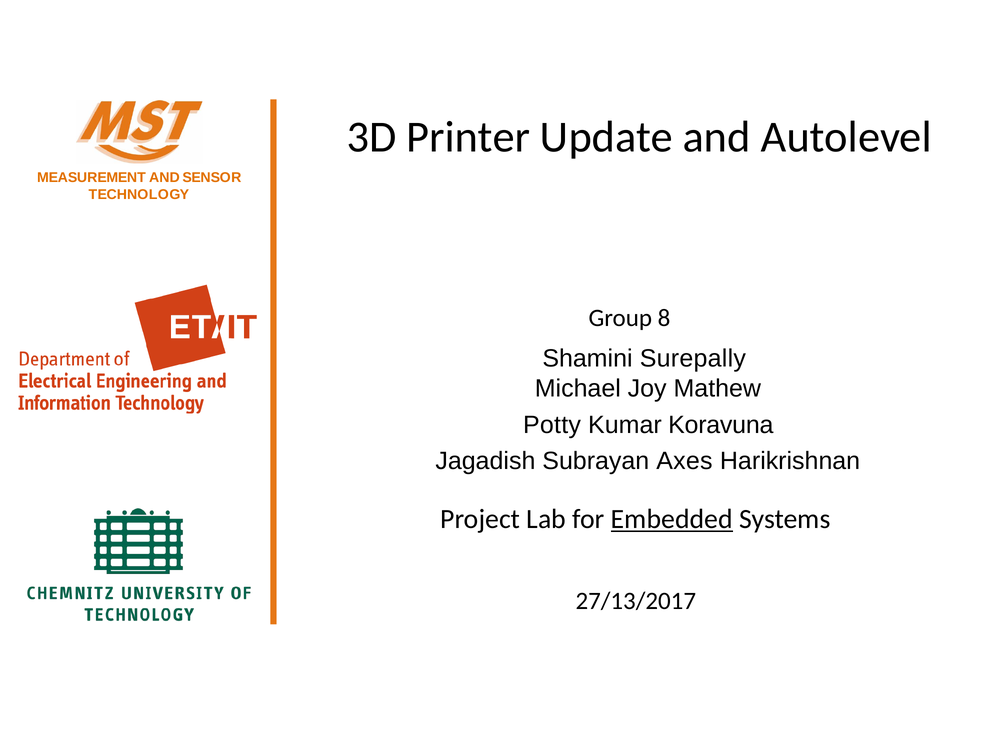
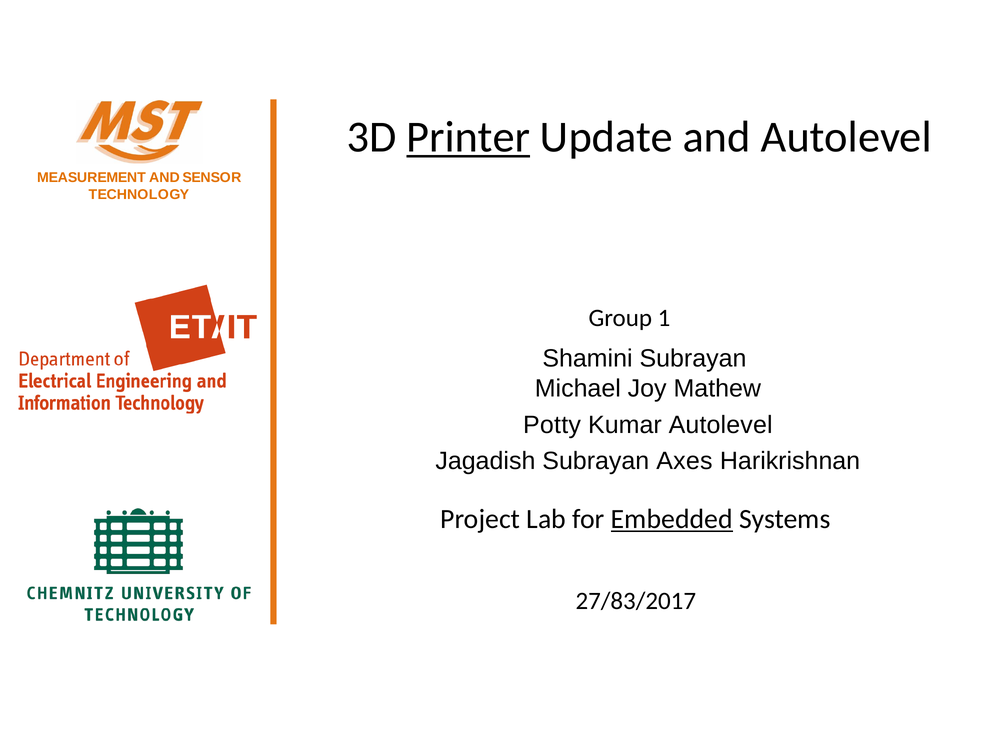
Printer underline: none -> present (468, 137)
8: 8 -> 1 (664, 318)
Shamini Surepally: Surepally -> Subrayan (693, 359)
Kumar Koravuna: Koravuna -> Autolevel (721, 425)
27/13/2017: 27/13/2017 -> 27/83/2017 (636, 601)
